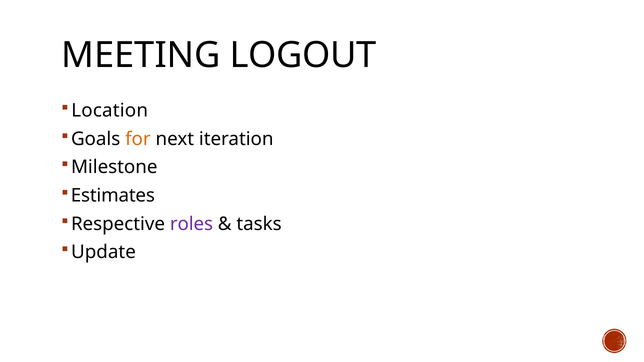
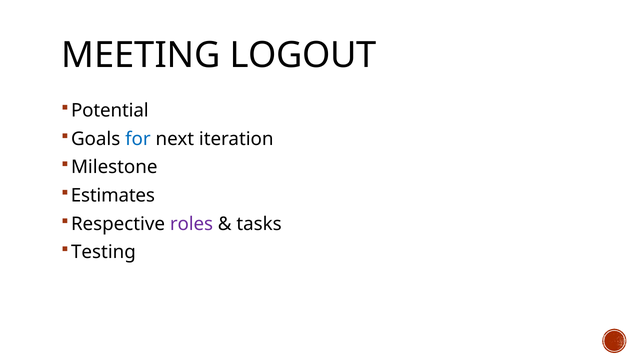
Location: Location -> Potential (110, 111)
for colour: orange -> blue (138, 139)
Update: Update -> Testing (103, 252)
